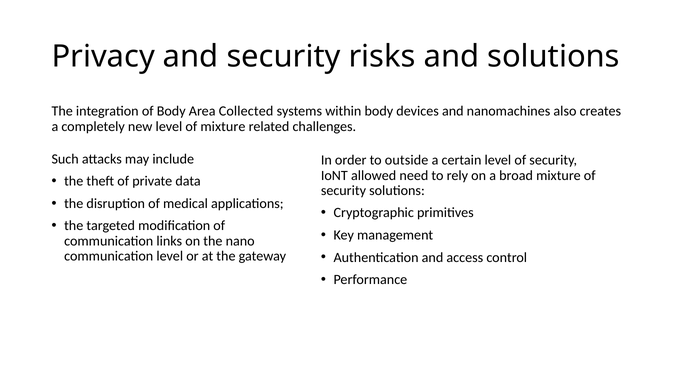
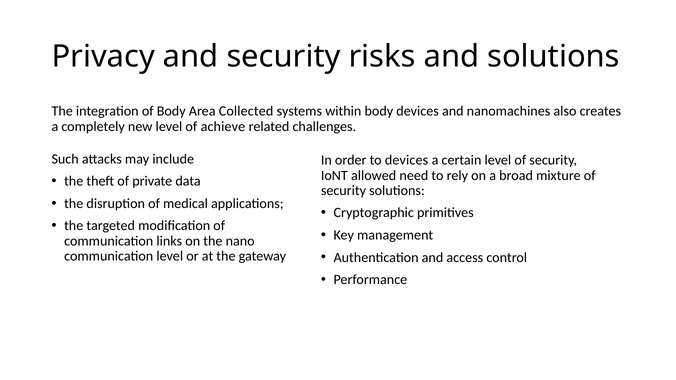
of mixture: mixture -> achieve (223, 127)
to outside: outside -> devices (407, 160)
